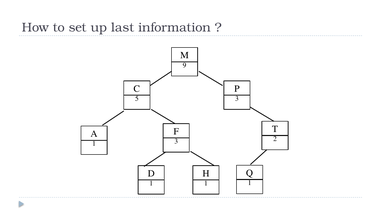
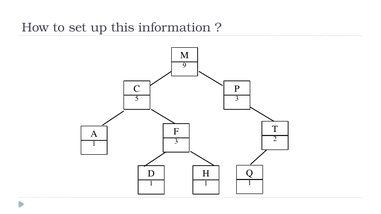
last: last -> this (123, 28)
